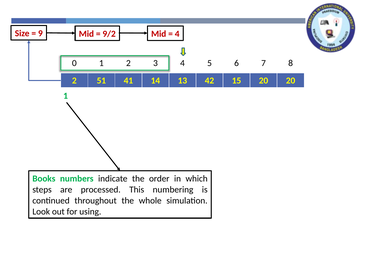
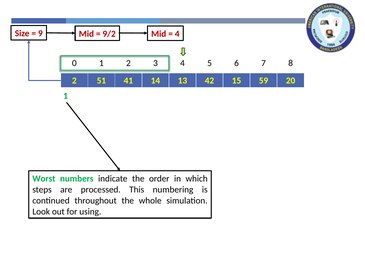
15 20: 20 -> 59 (264, 80)
Books: Books -> Worst (44, 178)
